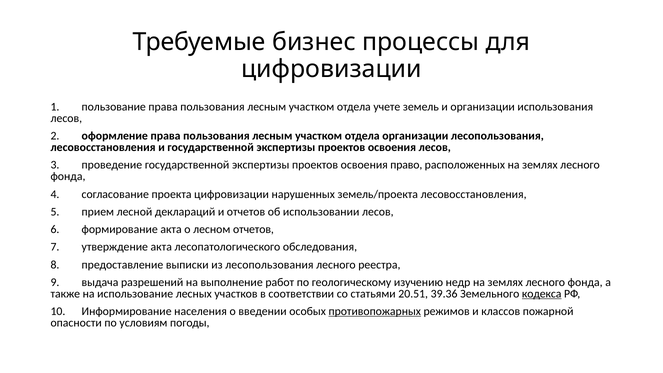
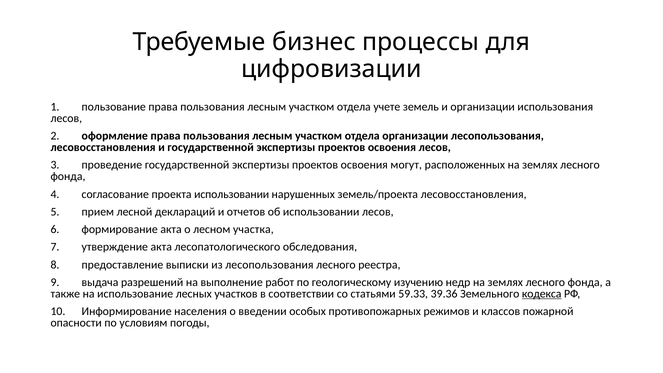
право: право -> могут (406, 165)
проекта цифровизации: цифровизации -> использовании (232, 194)
лесном отчетов: отчетов -> участка (253, 229)
20.51: 20.51 -> 59.33 (413, 294)
противопожарных underline: present -> none (375, 311)
